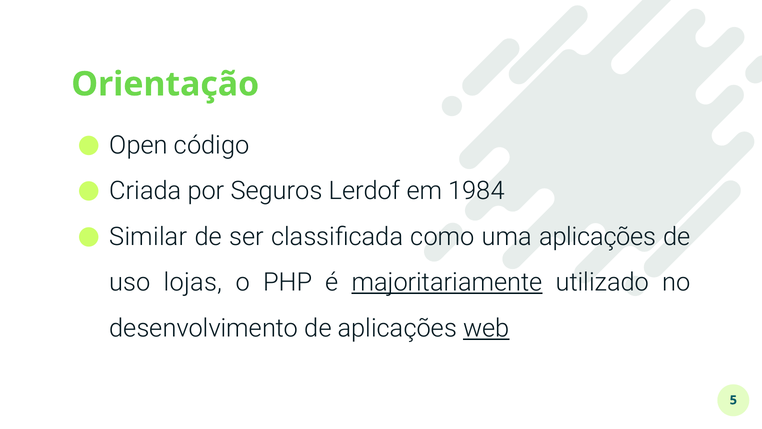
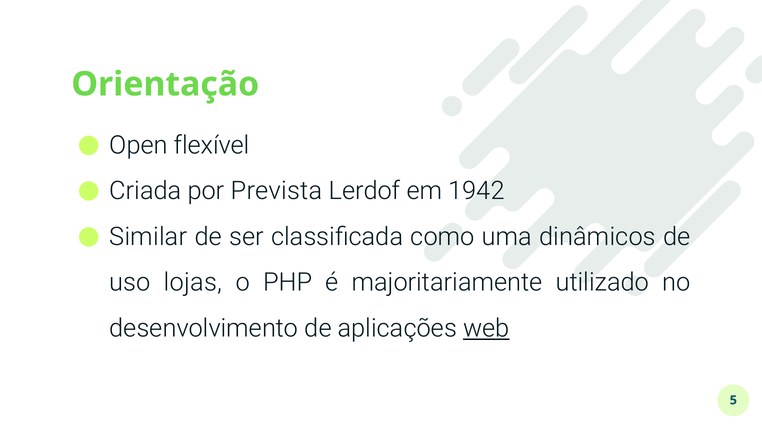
código: código -> flexível (212, 145)
Seguros: Seguros -> Prevista (276, 191)
1984: 1984 -> 1942 (476, 191)
uma aplicações: aplicações -> dinâmicos (597, 237)
majoritariamente underline: present -> none (447, 282)
